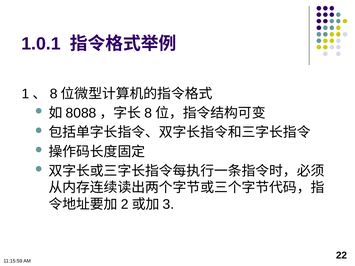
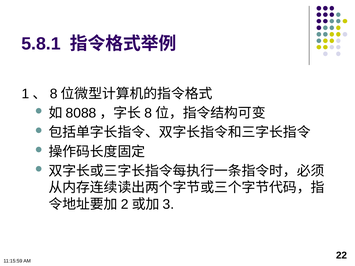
1.0.1: 1.0.1 -> 5.8.1 (41, 44)
